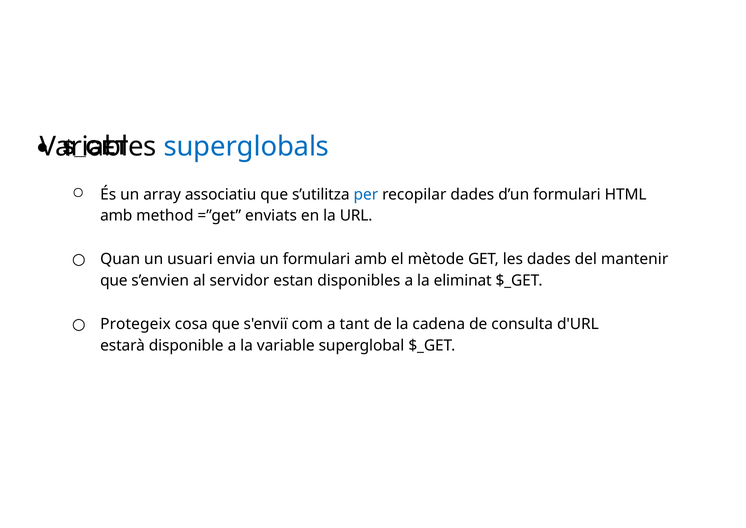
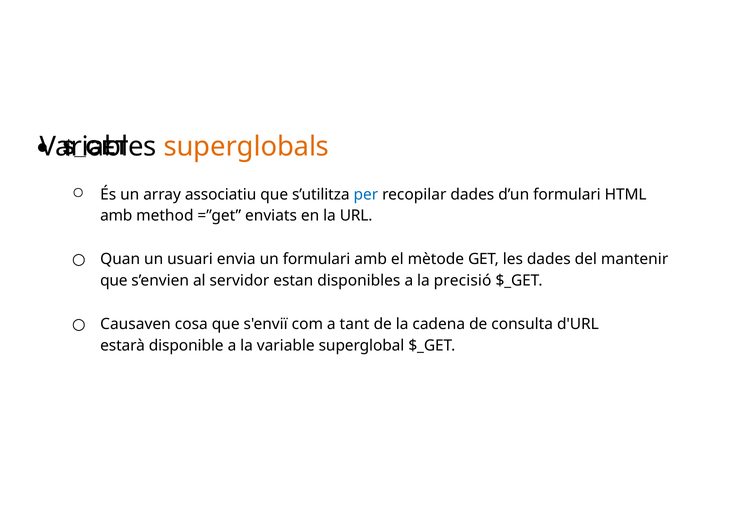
superglobals colour: blue -> orange (246, 146)
eliminat: eliminat -> precisió (463, 280)
Protegeix: Protegeix -> Causaven (136, 324)
